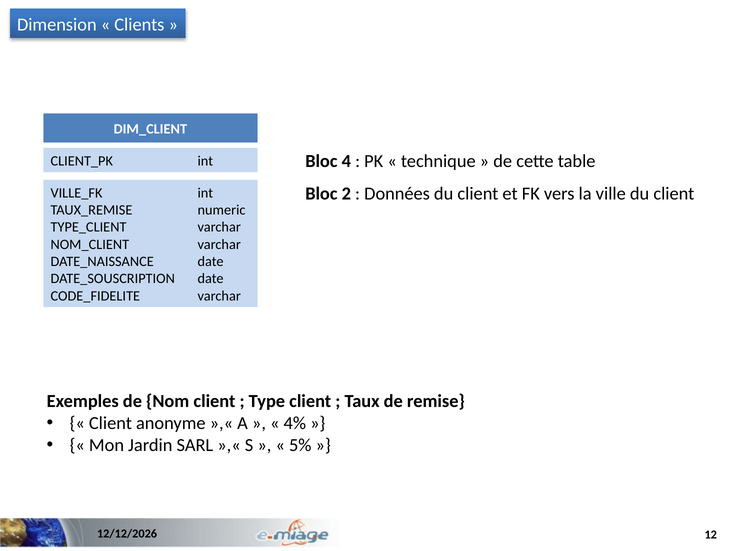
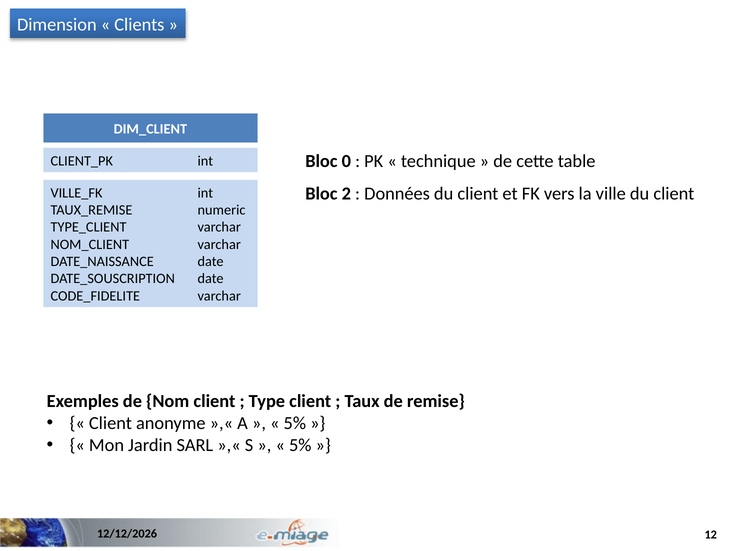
4: 4 -> 0 (346, 161)
4%: 4% -> 5% (295, 424)
